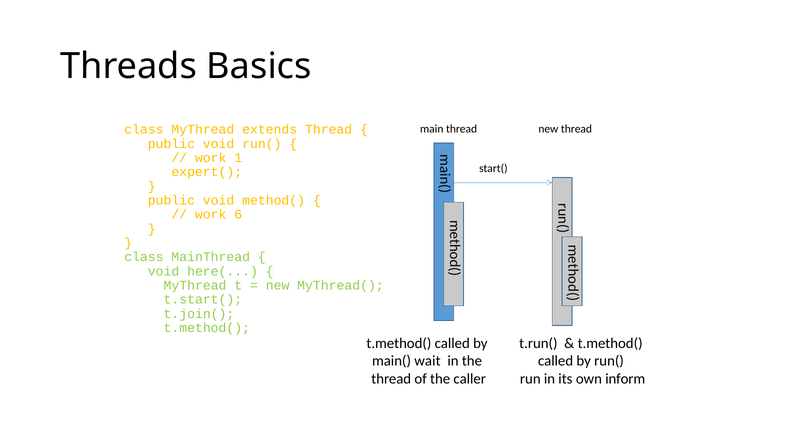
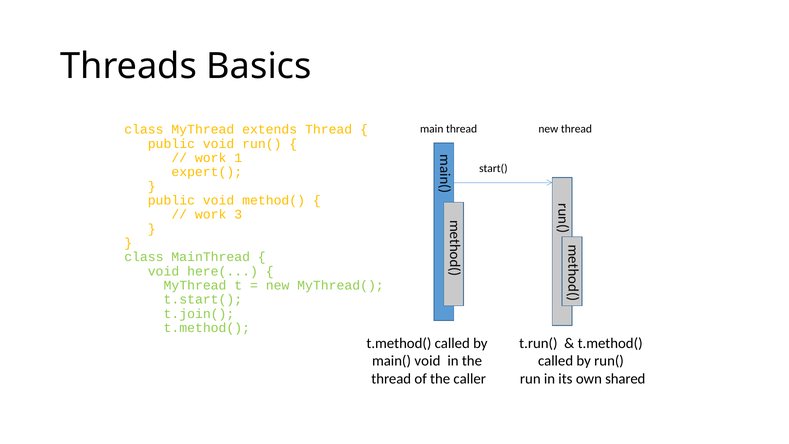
6: 6 -> 3 (238, 214)
main( wait: wait -> void (427, 361)
inform: inform -> shared (625, 379)
